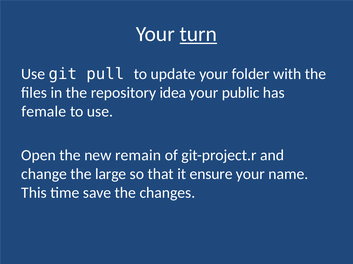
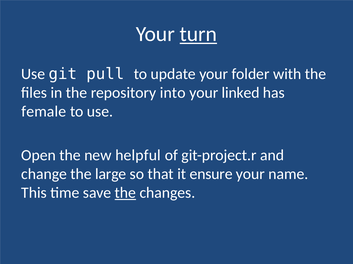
idea: idea -> into (173, 93)
public: public -> linked (241, 93)
remain: remain -> helpful (138, 156)
the underline: none -> present (125, 193)
